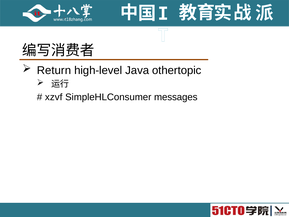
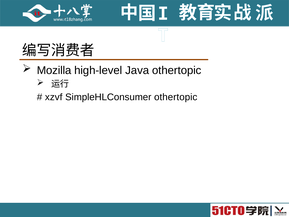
Return: Return -> Mozilla (54, 70)
SimpleHLConsumer messages: messages -> othertopic (176, 97)
